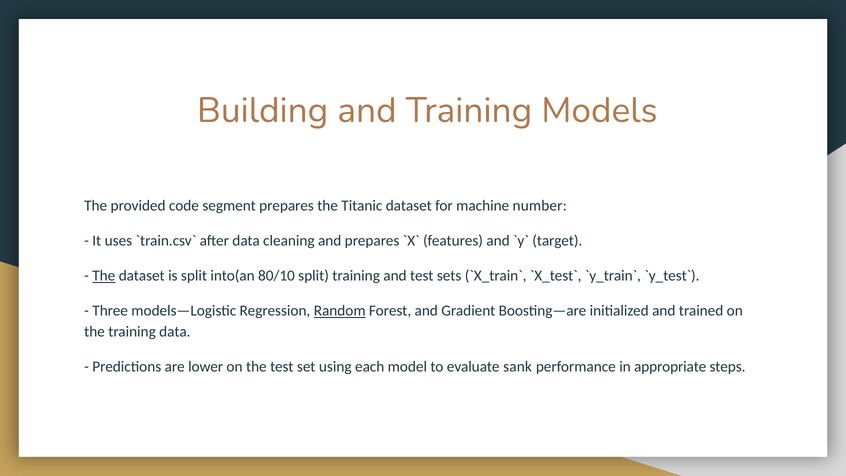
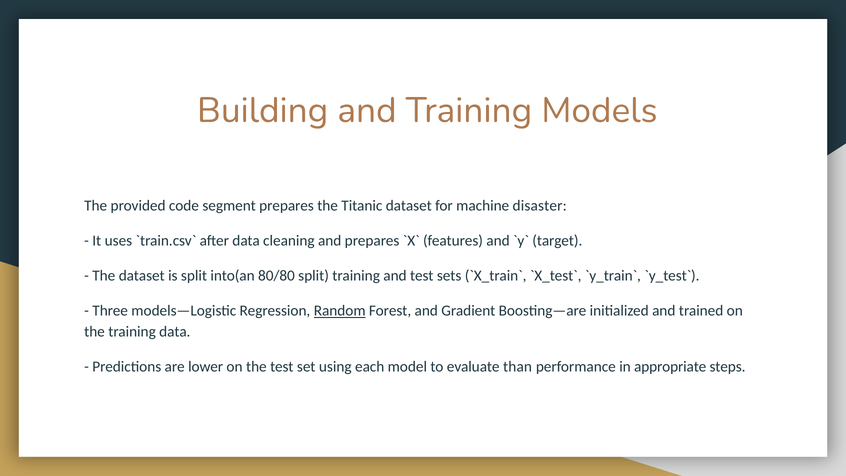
number: number -> disaster (540, 206)
The underline: present -> none (104, 276)
80/10: 80/10 -> 80/80 (276, 276)
sank: sank -> than (518, 367)
